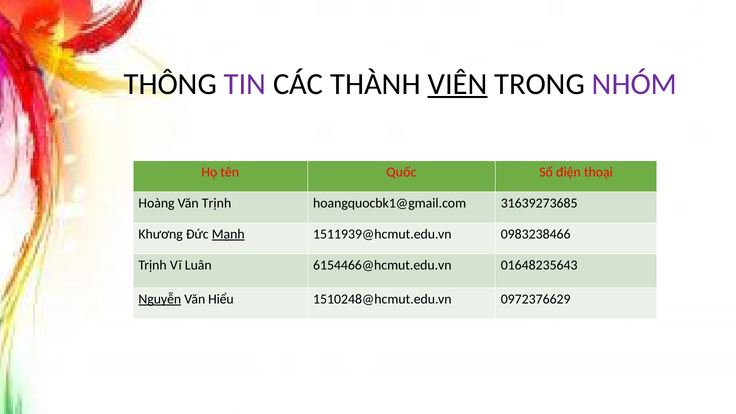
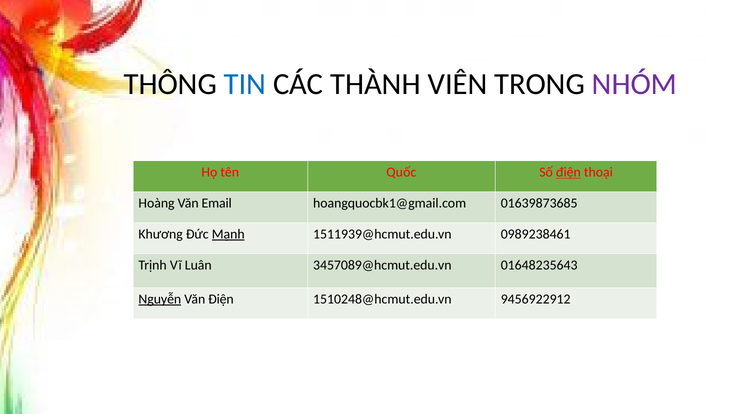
TIN colour: purple -> blue (245, 84)
VIÊN underline: present -> none (458, 84)
điện underline: none -> present (568, 172)
Văn Trịnh: Trịnh -> Email (217, 203)
31639273685: 31639273685 -> 01639873685 (539, 203)
0983238466: 0983238466 -> 0989238461 (536, 234)
6154466@hcmut.edu.vn: 6154466@hcmut.edu.vn -> 3457089@hcmut.edu.vn (382, 265)
Văn Hiểu: Hiểu -> Điện (221, 299)
0972376629: 0972376629 -> 9456922912 (536, 299)
